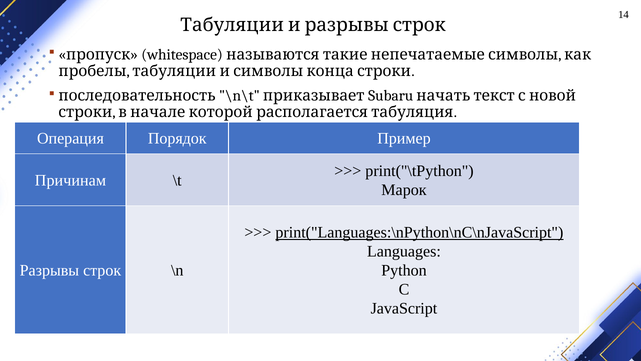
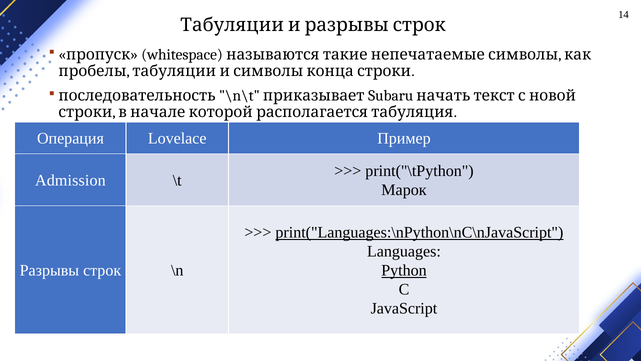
Порядок: Порядок -> Lovelace (177, 138)
Причинам: Причинам -> Admission (70, 180)
Python underline: none -> present (404, 270)
